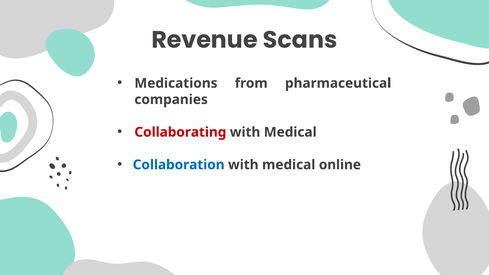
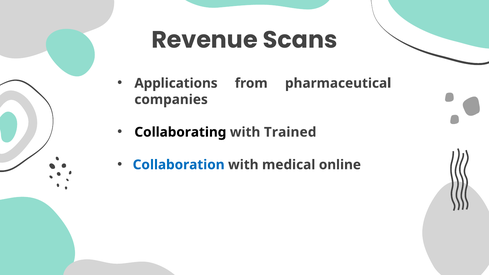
Medications: Medications -> Applications (176, 83)
Collaborating colour: red -> black (180, 132)
Medical: Medical -> Trained (290, 132)
